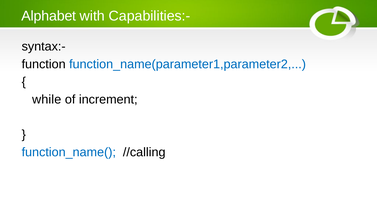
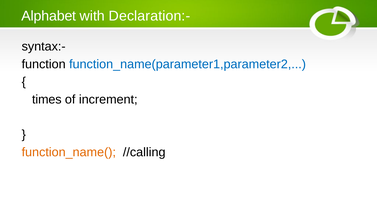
Capabilities:-: Capabilities:- -> Declaration:- (149, 16)
while: while -> times (47, 99)
function_name( colour: blue -> orange (69, 152)
